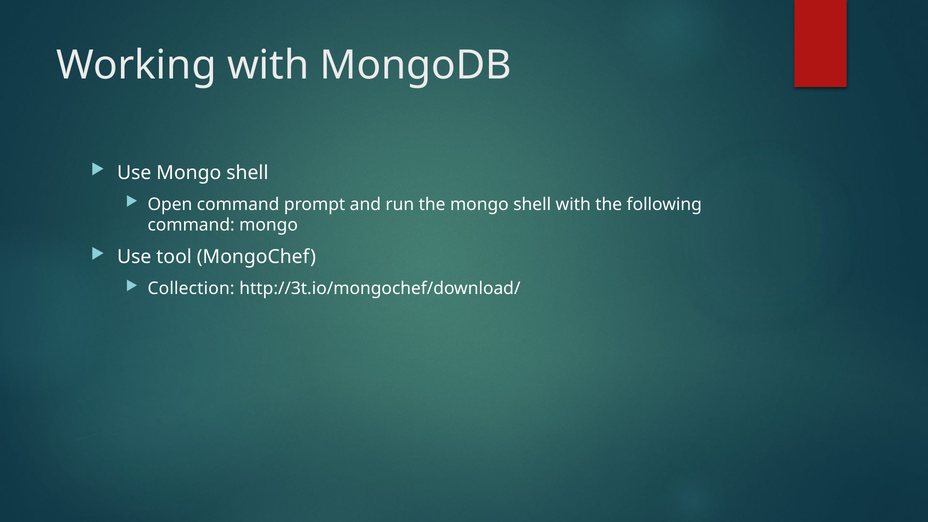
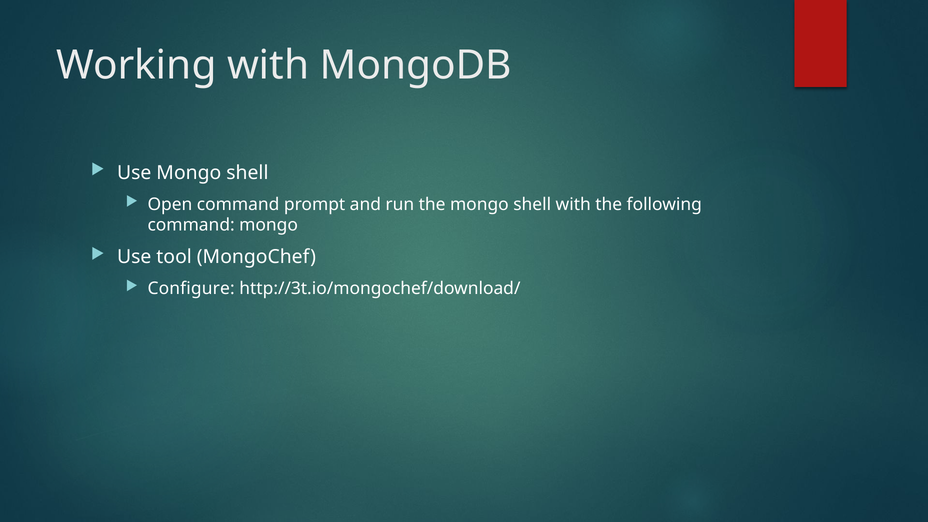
Collection: Collection -> Configure (191, 289)
